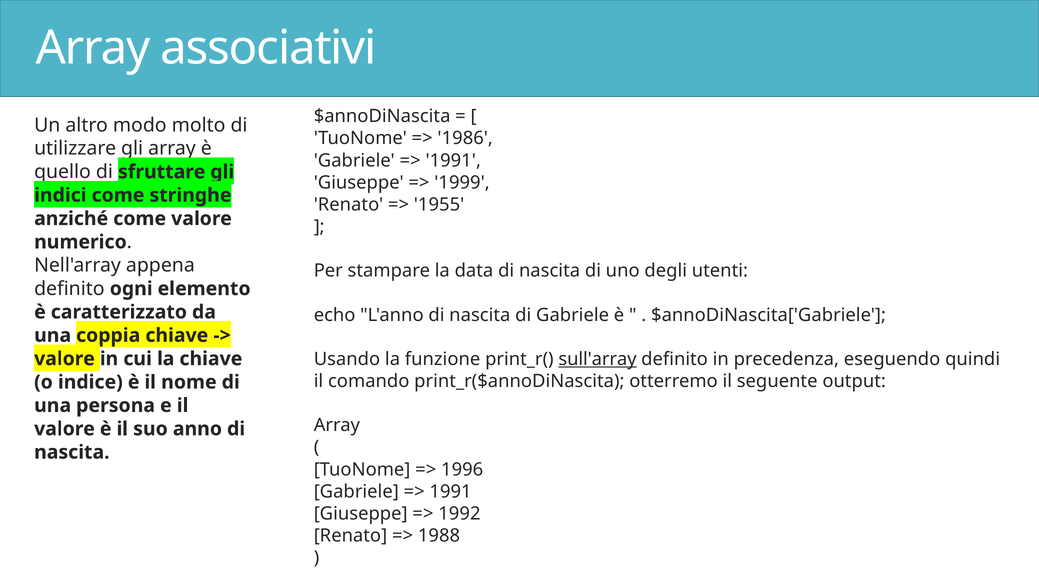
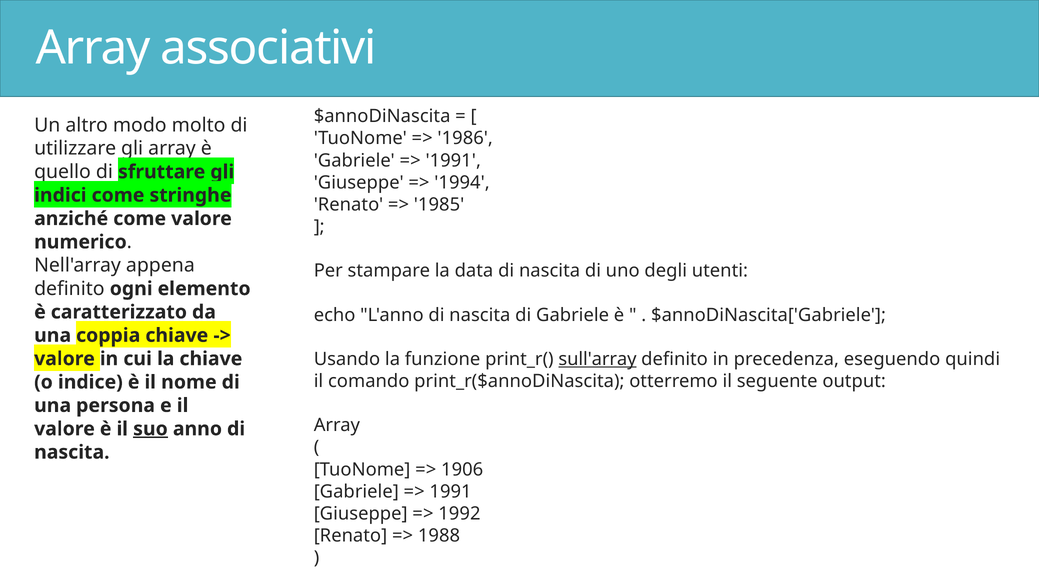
1999: 1999 -> 1994 (462, 183)
1955: 1955 -> 1985 (439, 205)
suo underline: none -> present (150, 429)
1996: 1996 -> 1906 (462, 470)
